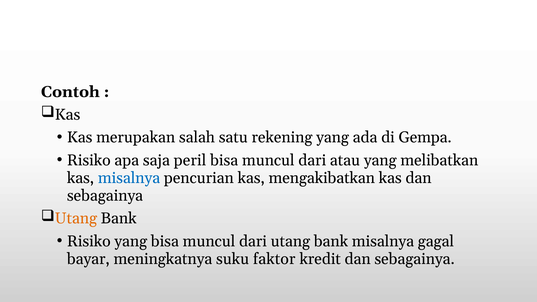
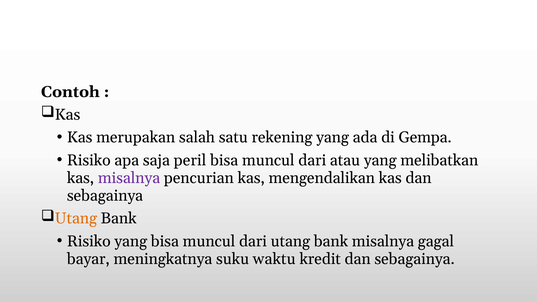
misalnya colour: blue -> purple (129, 178)
mengakibatkan: mengakibatkan -> mengendalikan (322, 178)
faktor: faktor -> waktu (274, 259)
